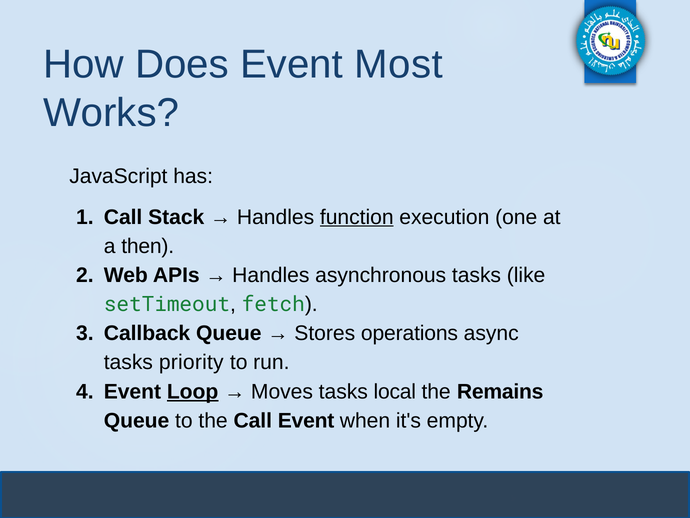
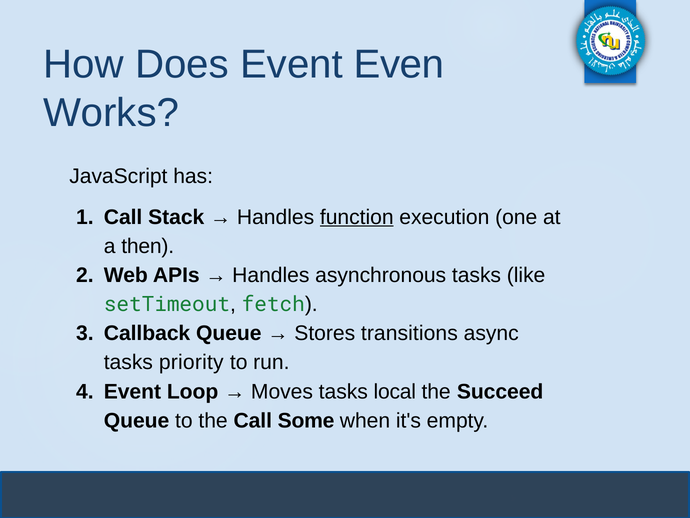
Most: Most -> Even (399, 65)
operations: operations -> transitions (409, 333)
Loop underline: present -> none (193, 391)
Remains: Remains -> Succeed (500, 391)
Call Event: Event -> Some (306, 420)
